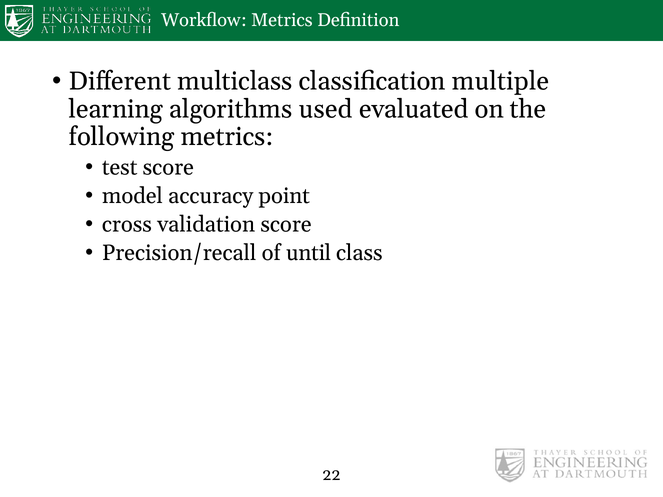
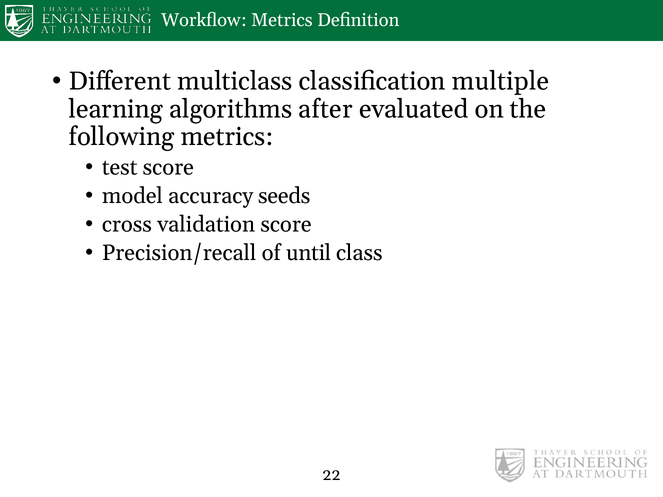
used: used -> after (326, 109)
point: point -> seeds (284, 196)
